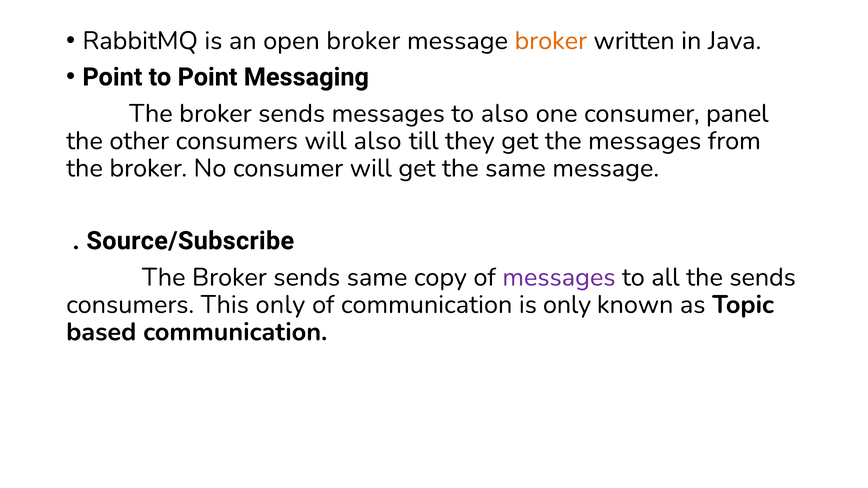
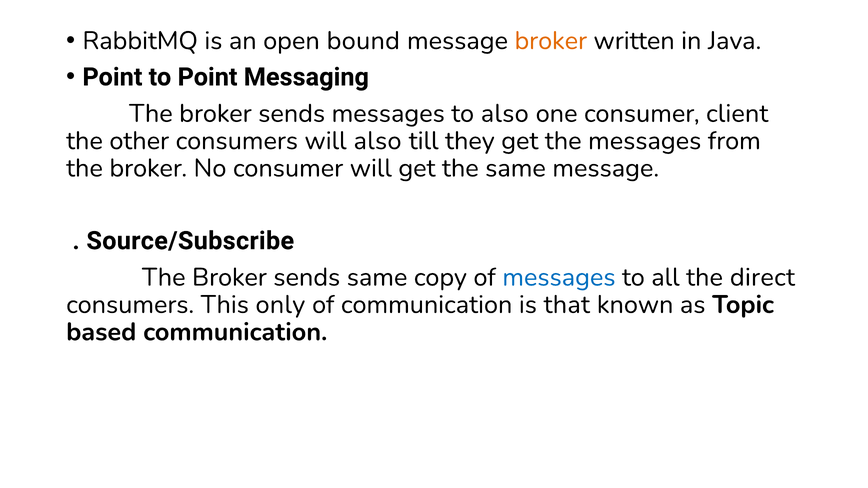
open broker: broker -> bound (363, 41)
panel: panel -> client (737, 113)
messages colour: purple -> blue (559, 277)
the sends: sends -> direct (762, 277)
is only: only -> that (567, 305)
